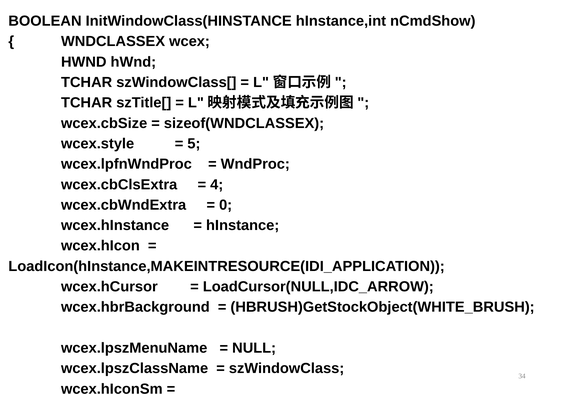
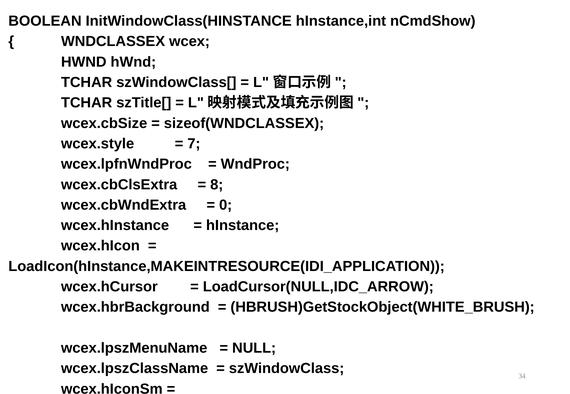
5: 5 -> 7 (194, 144)
4: 4 -> 8 (217, 185)
